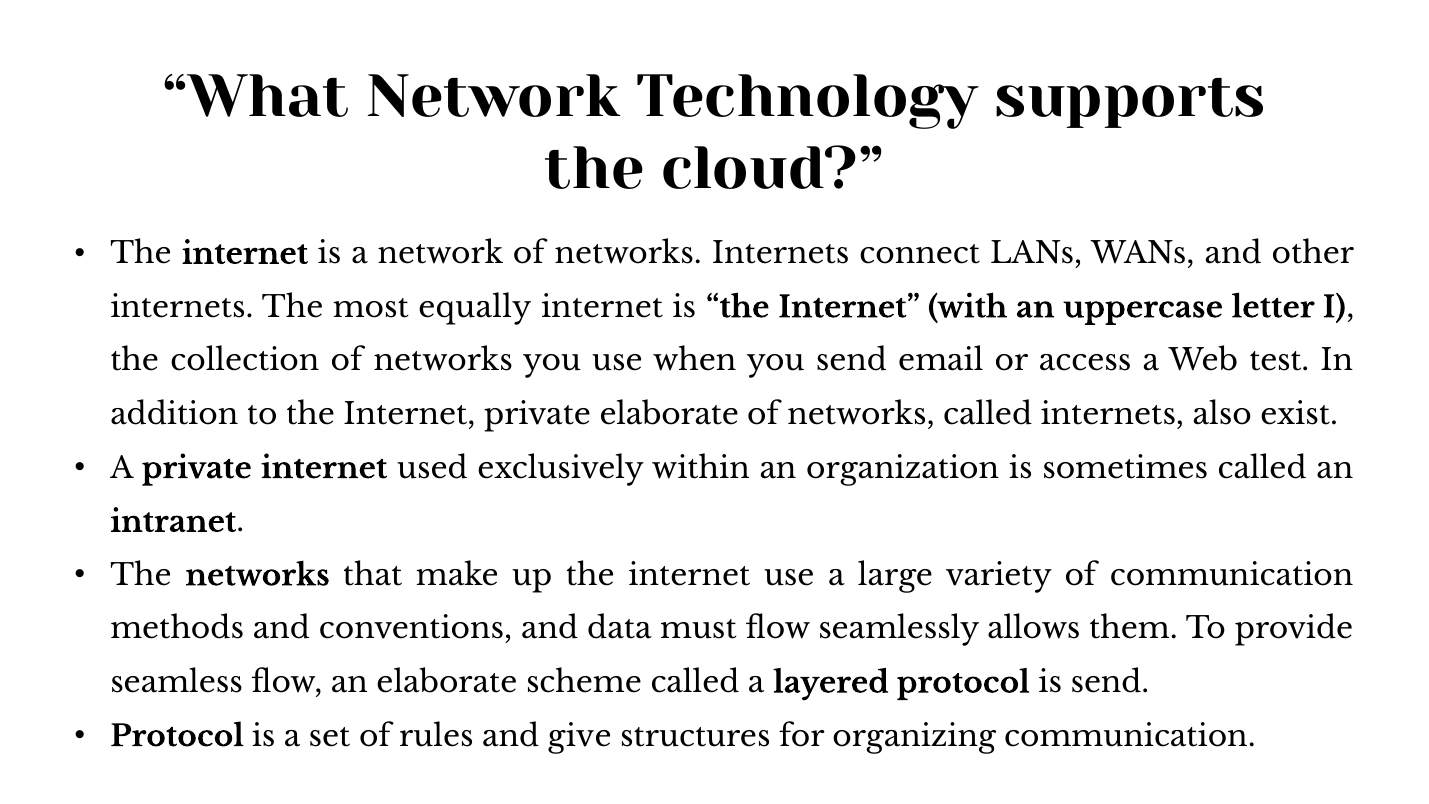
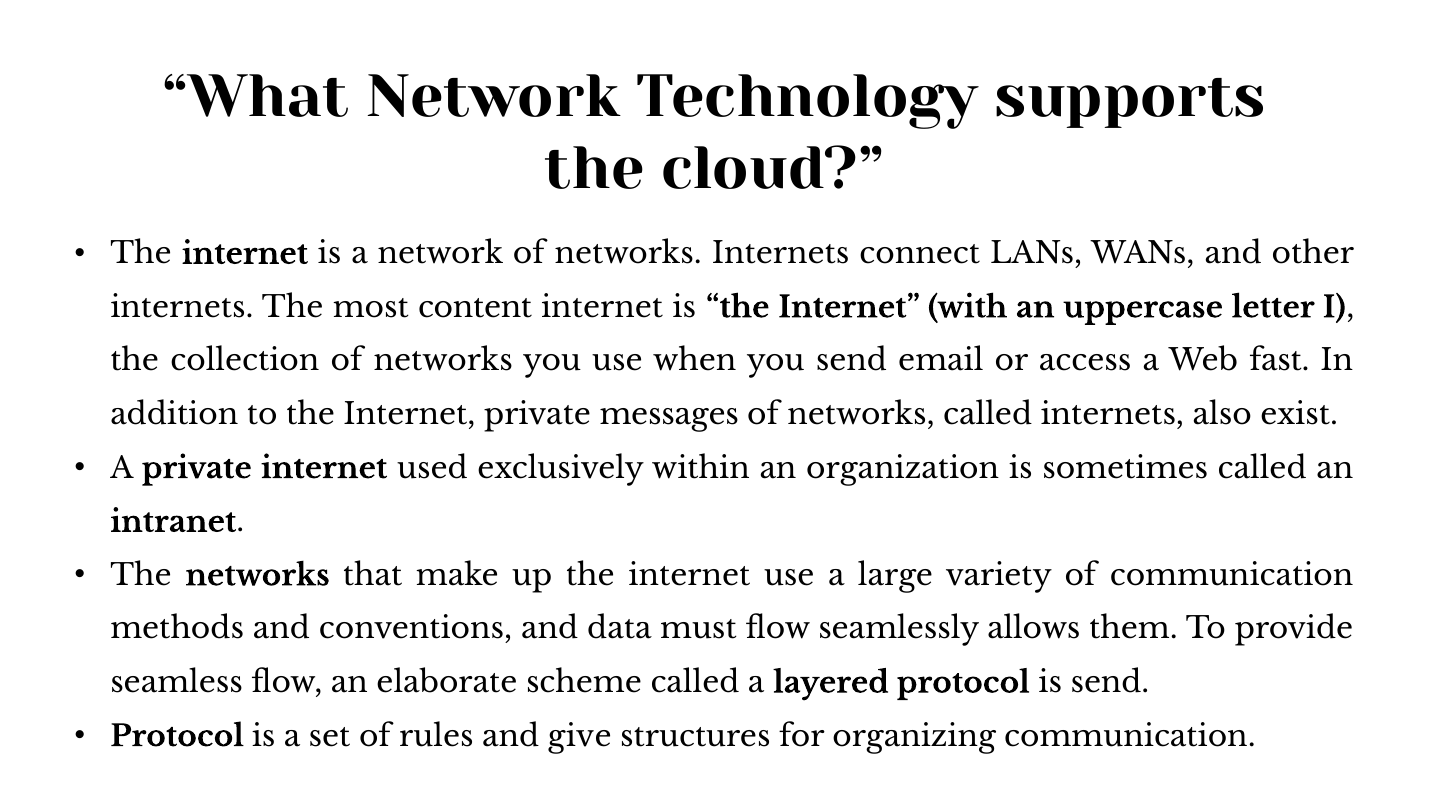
equally: equally -> content (475, 307)
test: test -> fast (1279, 361)
private elaborate: elaborate -> messages (669, 415)
